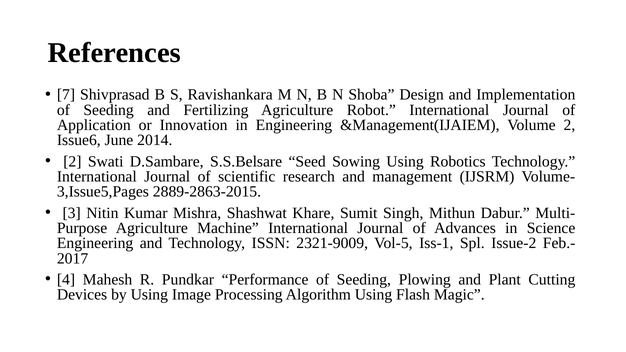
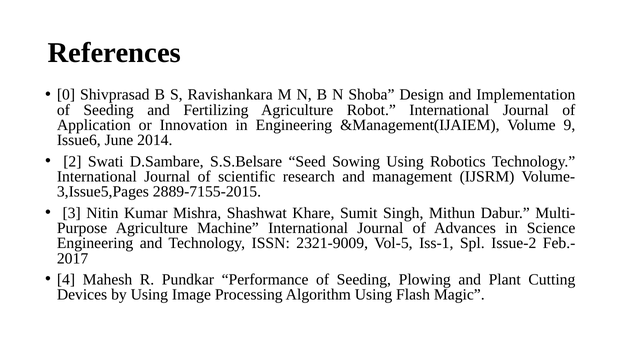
7: 7 -> 0 (66, 95)
Volume 2: 2 -> 9 (569, 125)
2889-2863-2015: 2889-2863-2015 -> 2889-7155-2015 (207, 192)
